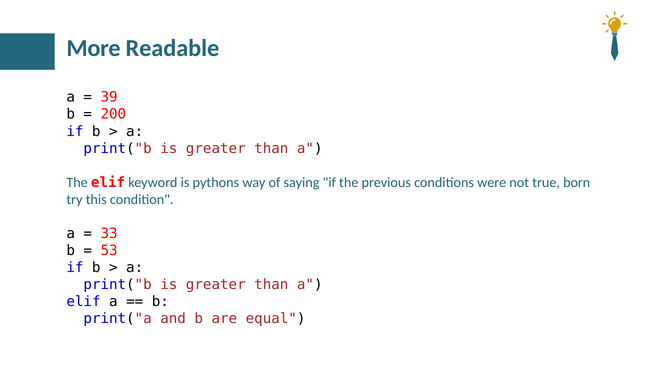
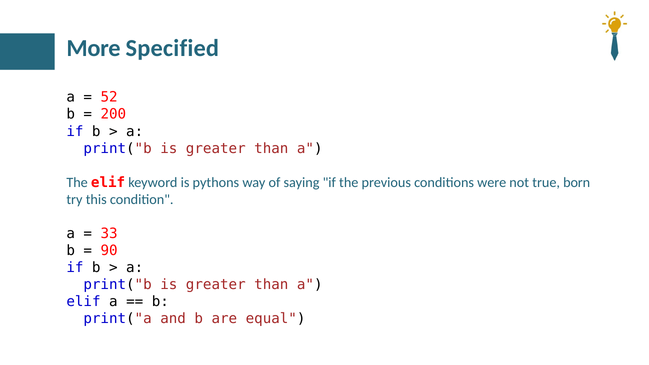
Readable: Readable -> Specified (172, 48)
39: 39 -> 52 (109, 97)
53: 53 -> 90 (109, 251)
